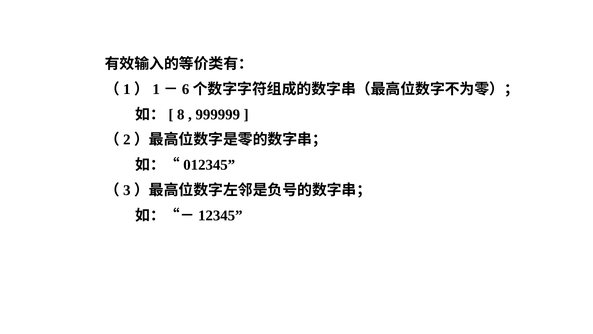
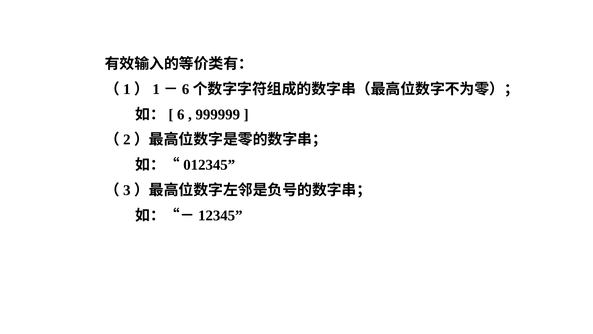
8: 8 -> 6 (181, 114)
